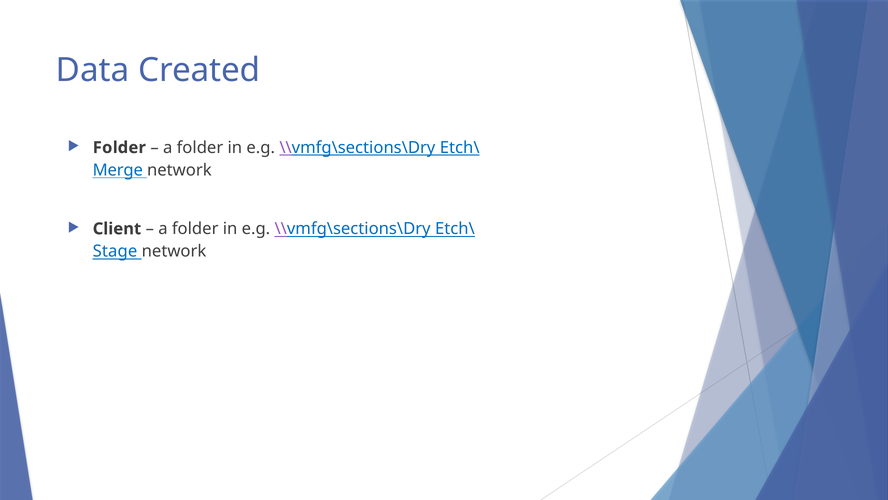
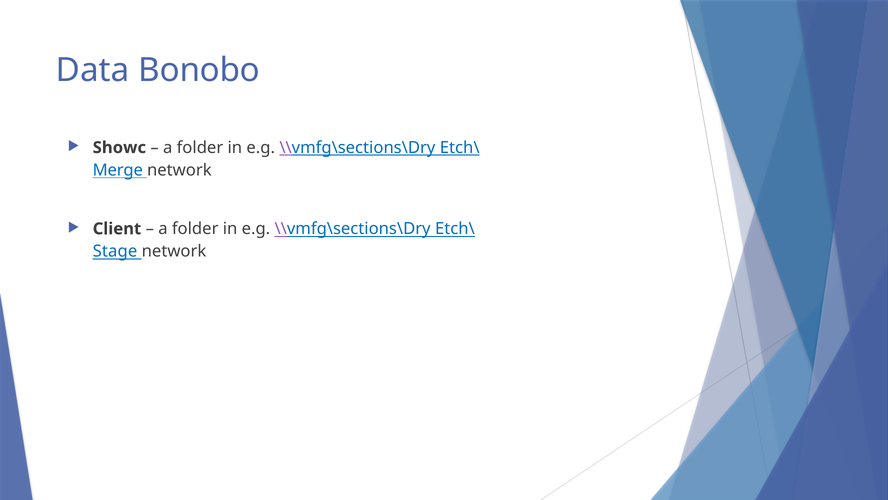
Created: Created -> Bonobo (199, 70)
Folder: Folder -> Showc (119, 147)
